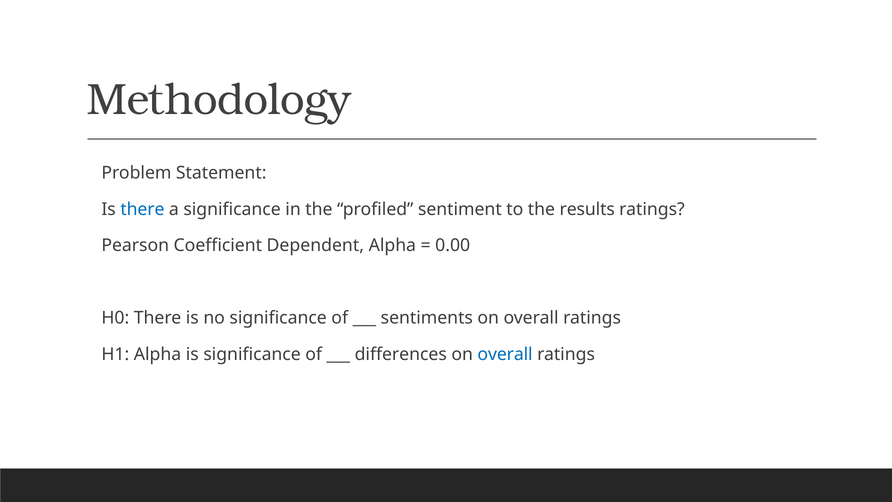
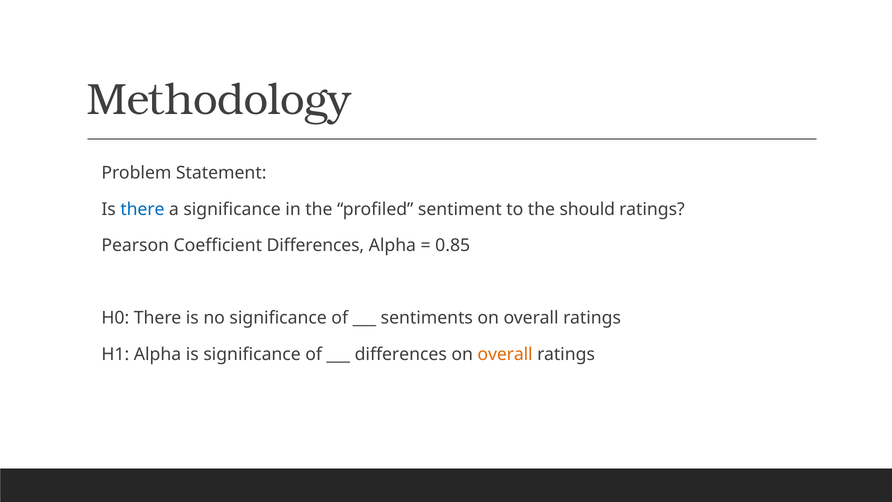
results: results -> should (587, 209)
Coefficient Dependent: Dependent -> Differences (315, 245)
0.00: 0.00 -> 0.85 (453, 245)
overall colour: blue -> orange (505, 354)
